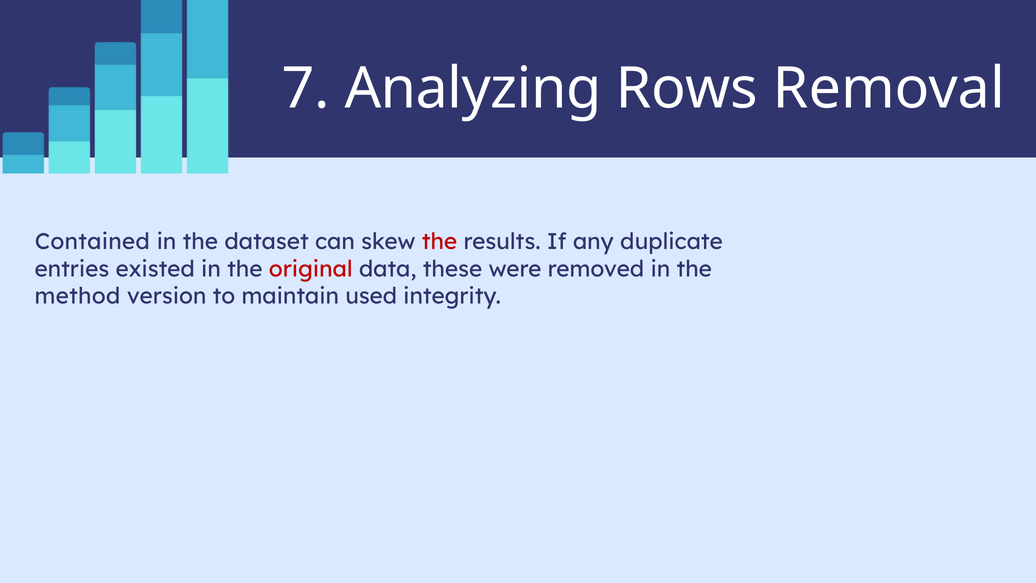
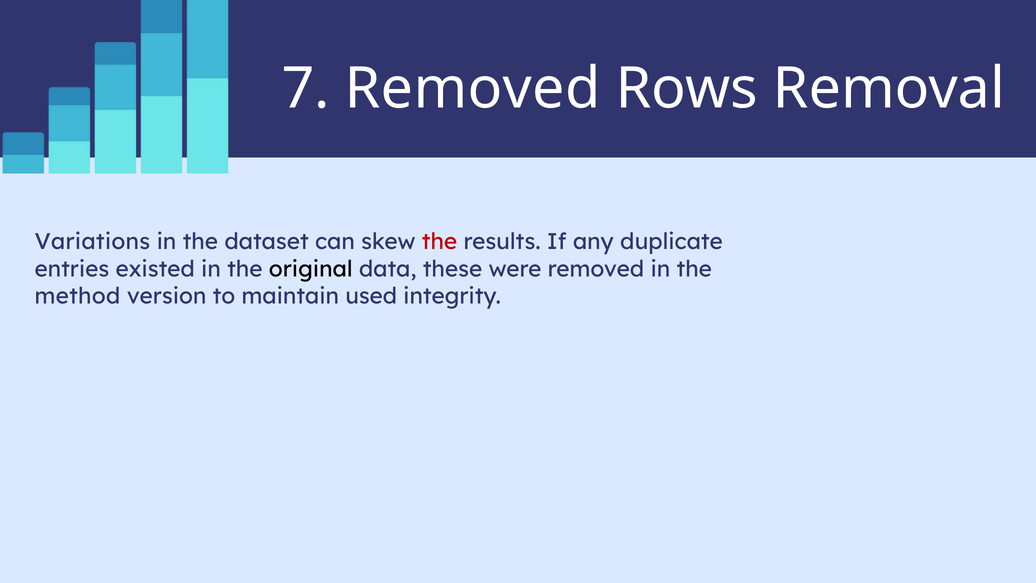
7 Analyzing: Analyzing -> Removed (473, 89)
Contained: Contained -> Variations (92, 242)
original colour: red -> black (311, 269)
